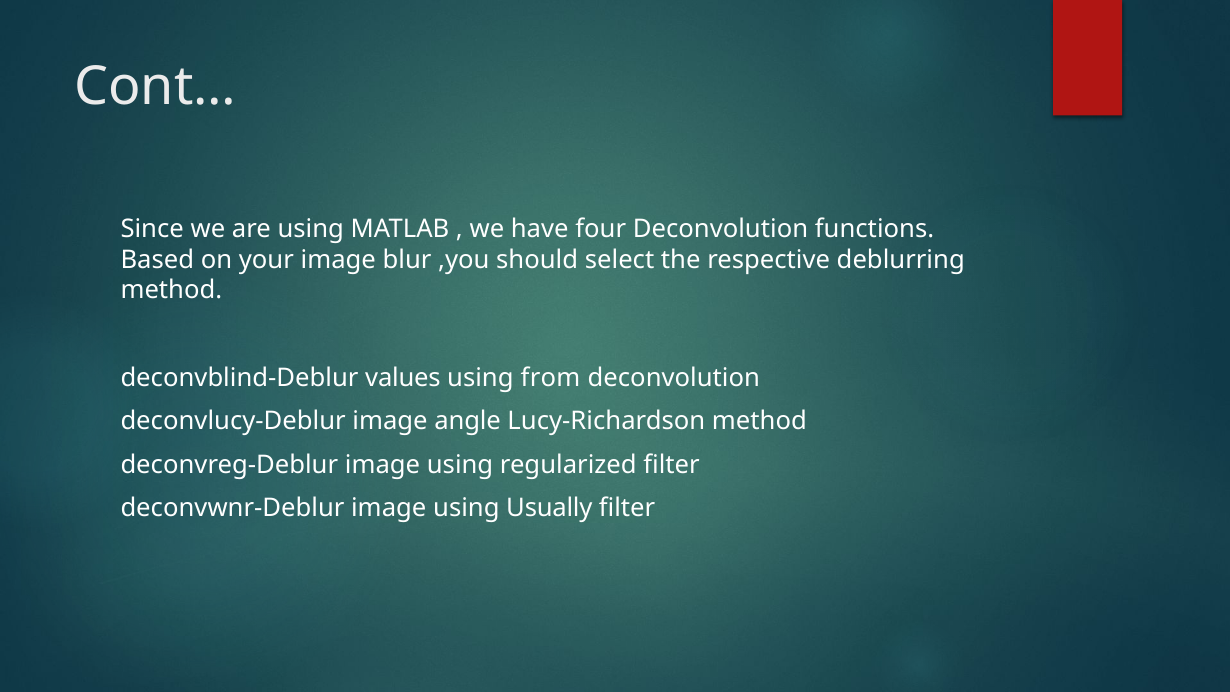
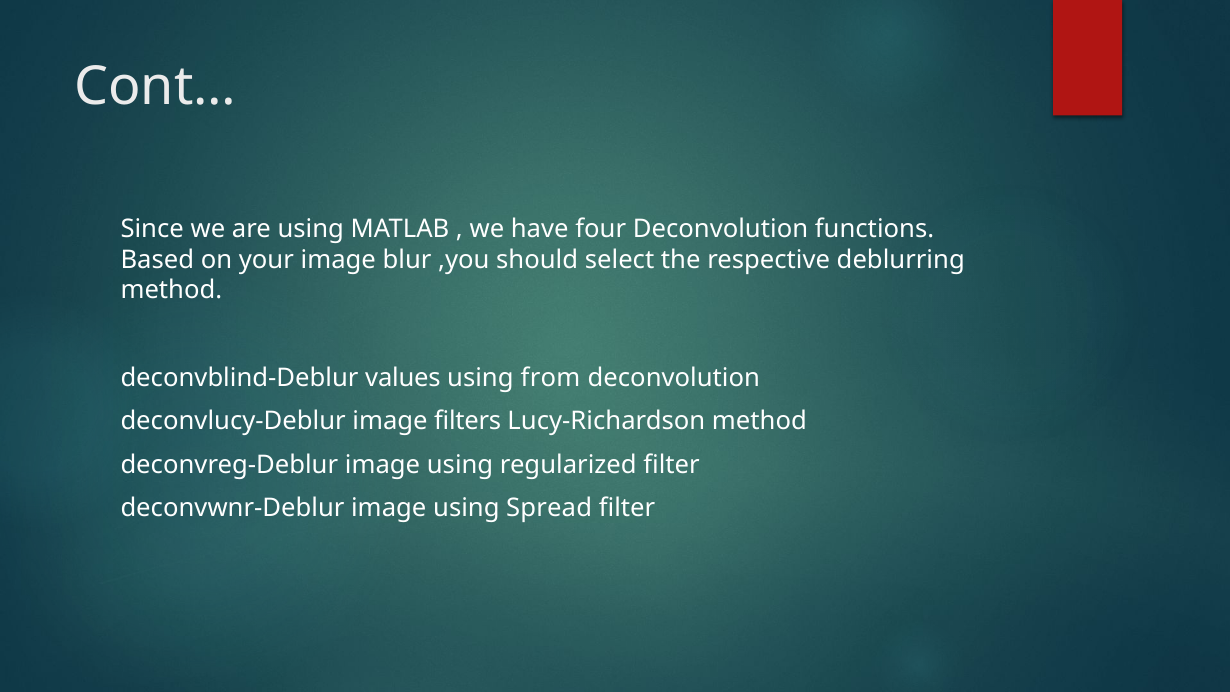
angle: angle -> filters (468, 421)
Usually: Usually -> Spread (549, 508)
